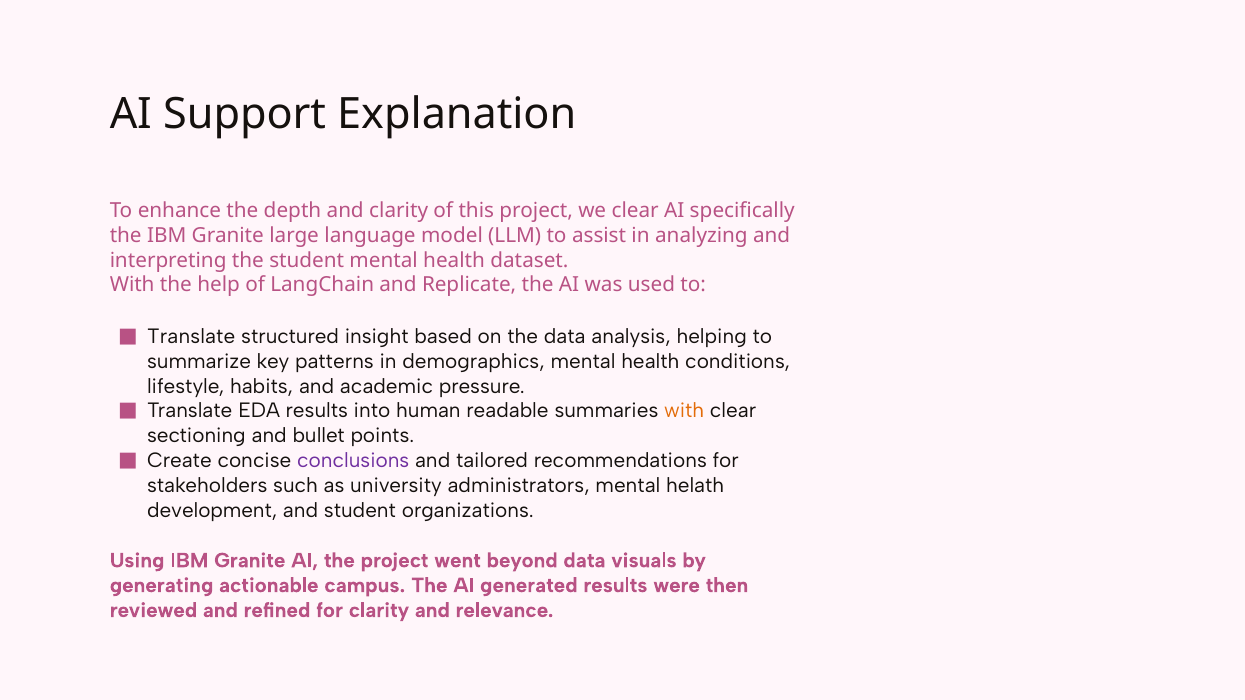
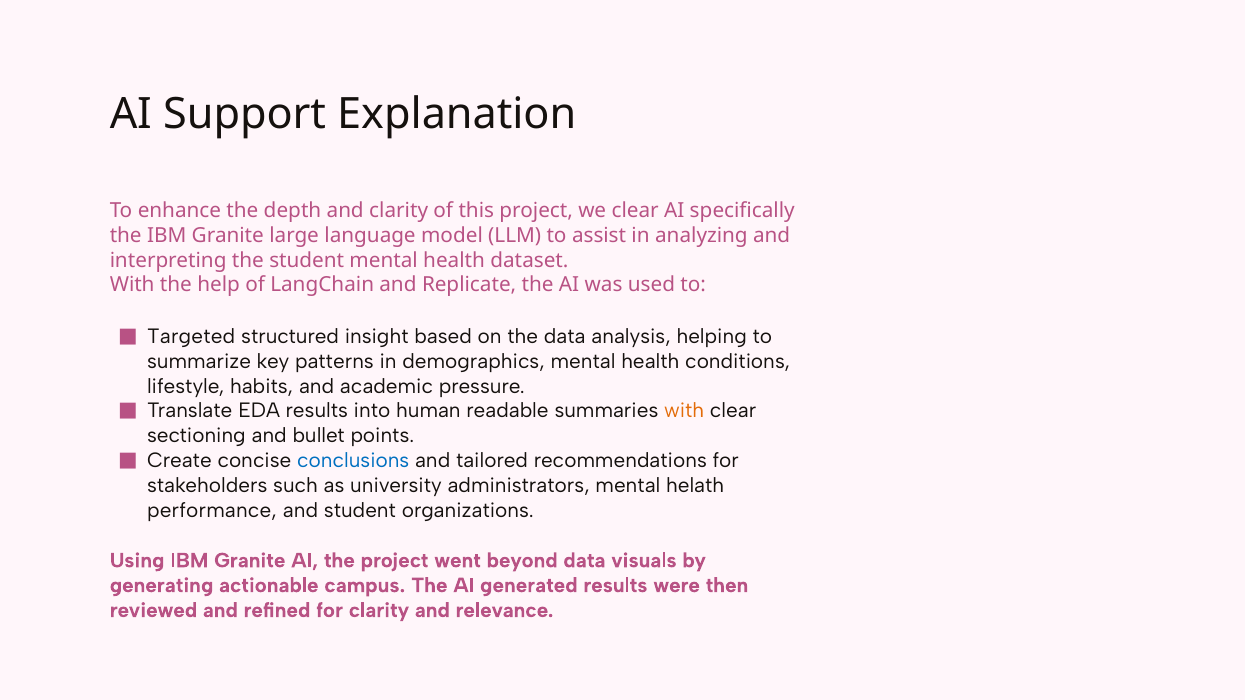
Translate: Translate -> Targeted (191, 337)
conclusions colour: purple -> blue (353, 461)
development: development -> performance (212, 511)
